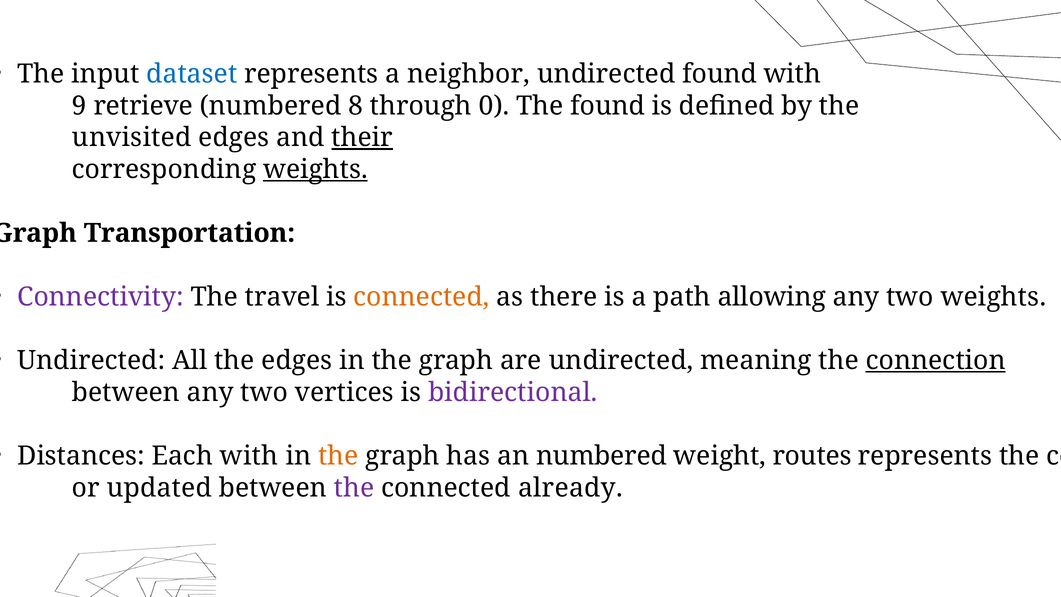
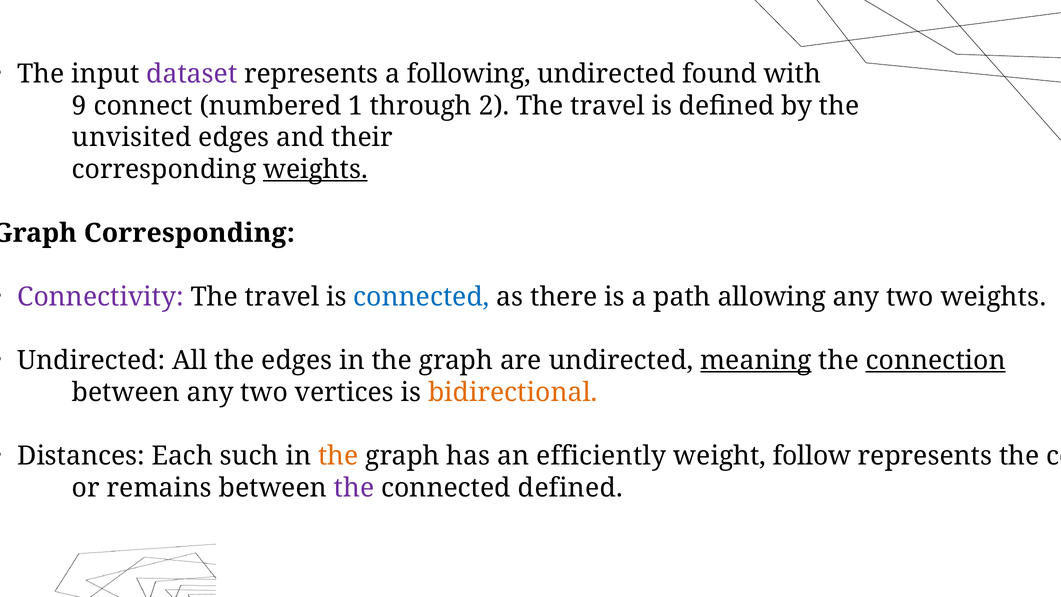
dataset colour: blue -> purple (192, 74)
neighbor: neighbor -> following (469, 74)
retrieve: retrieve -> connect (143, 106)
8: 8 -> 1 (356, 106)
0: 0 -> 2 (494, 106)
found: found -> travel (608, 106)
their underline: present -> none (362, 138)
Transportation: Transportation -> Corresponding (189, 233)
connected colour: orange -> blue (421, 297)
meaning underline: none -> present (756, 360)
bidirectional colour: purple -> orange (513, 392)
Each with: with -> such (249, 456)
an numbered: numbered -> efficiently (601, 456)
routes: routes -> follow (812, 456)
updated: updated -> remains (159, 488)
connected already: already -> defined (570, 488)
